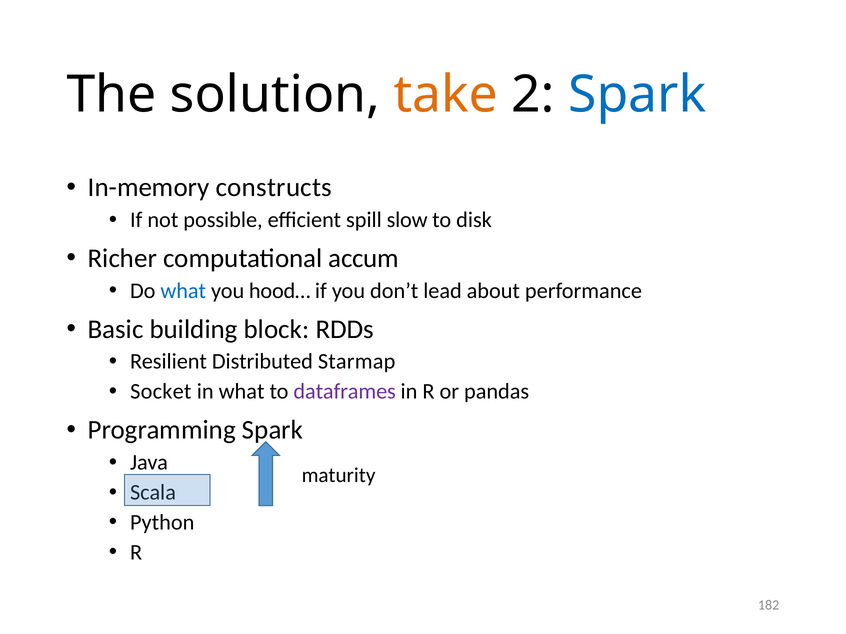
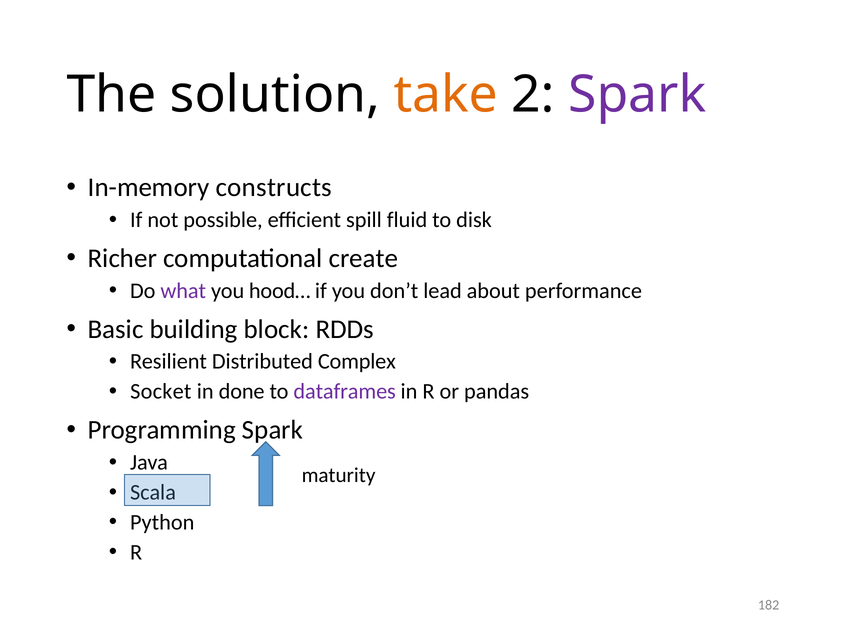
Spark colour: blue -> purple (637, 95)
slow: slow -> fluid (407, 220)
accum: accum -> create (363, 258)
what colour: blue -> purple (183, 291)
Starmap: Starmap -> Complex (357, 362)
in what: what -> done (242, 392)
